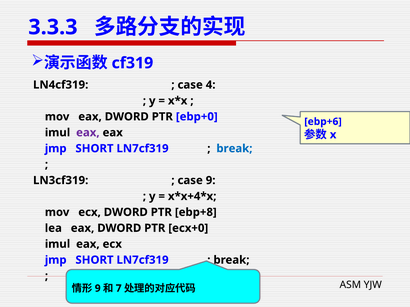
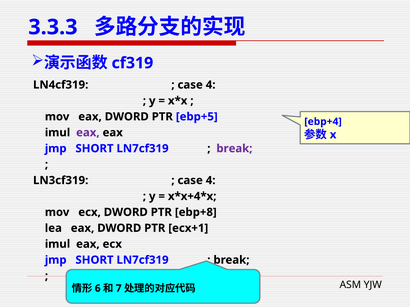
ebp+0: ebp+0 -> ebp+5 (197, 117)
ebp+6: ebp+6 -> ebp+4 (323, 122)
break colour: blue -> purple (234, 149)
9: 9 -> 4 (211, 181)
ecx+0: ecx+0 -> ecx+1 (188, 228)
9: 9 -> 6 (98, 289)
